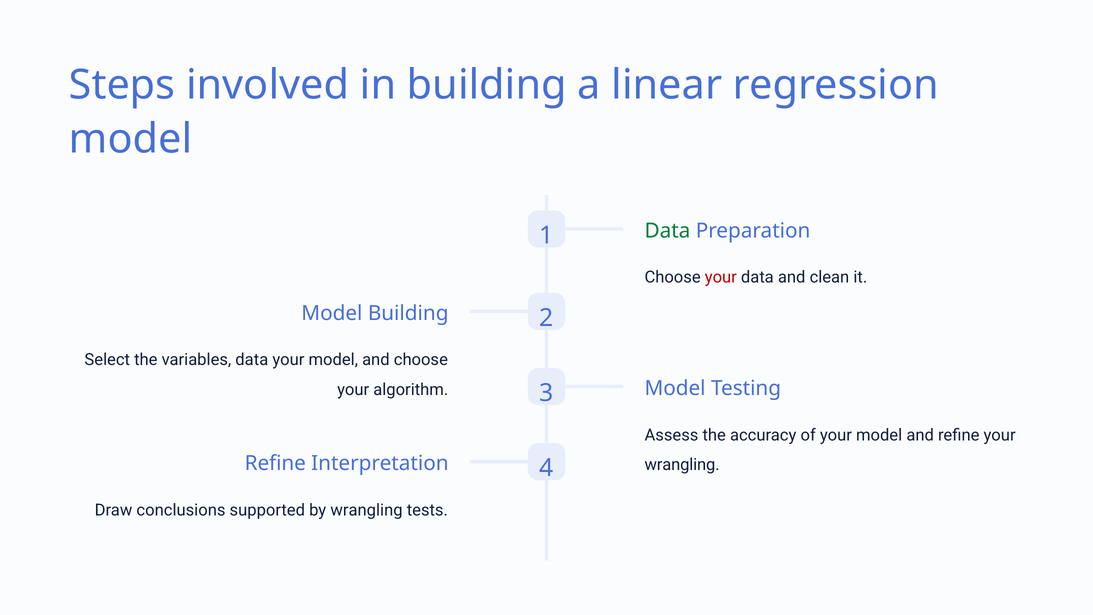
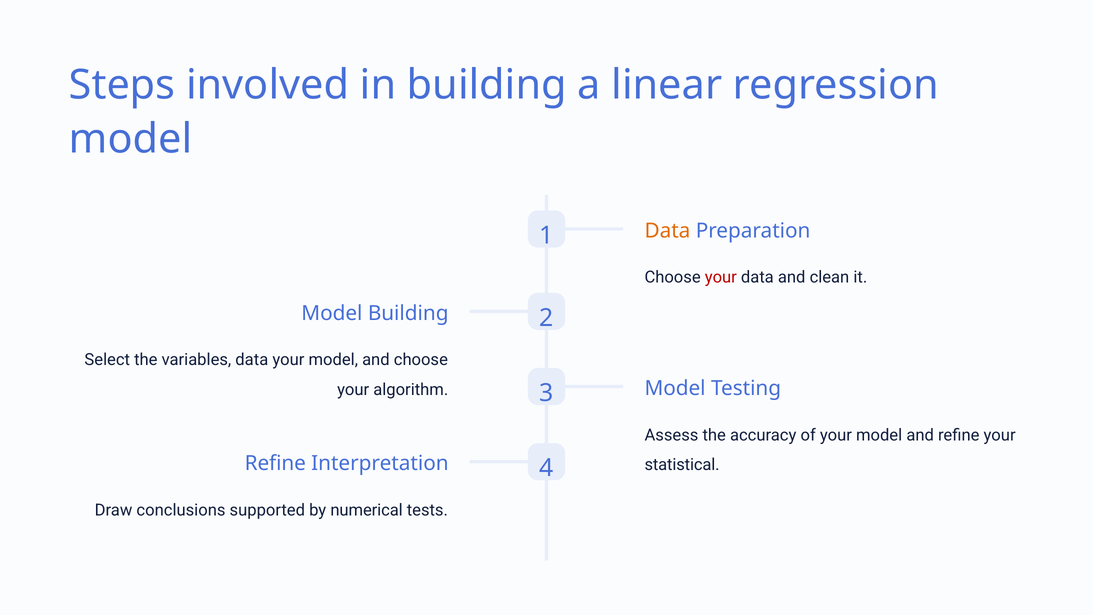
Data colour: green -> orange (667, 231)
wrangling: wrangling -> statistical (682, 465)
by wrangling: wrangling -> numerical (367, 510)
